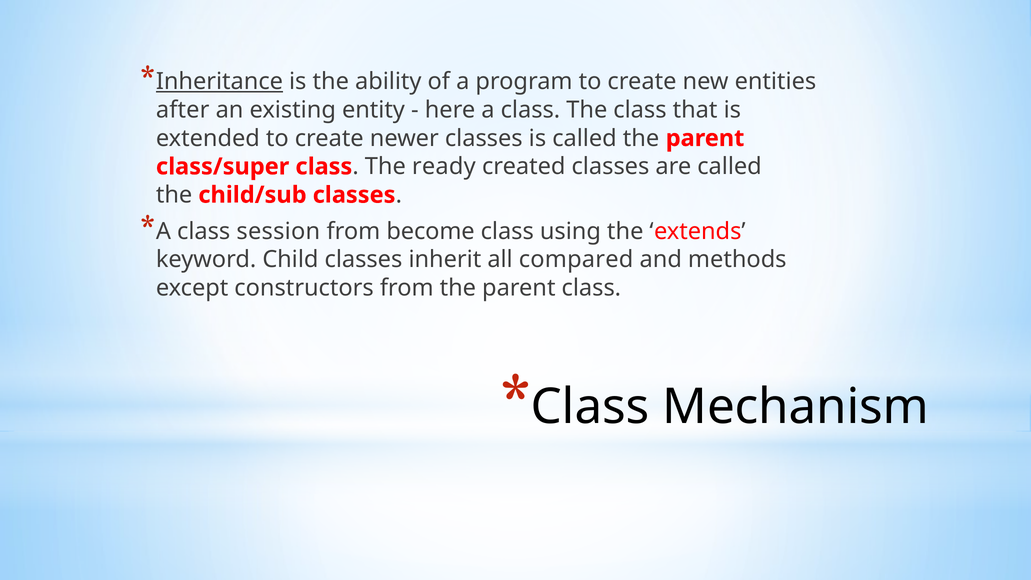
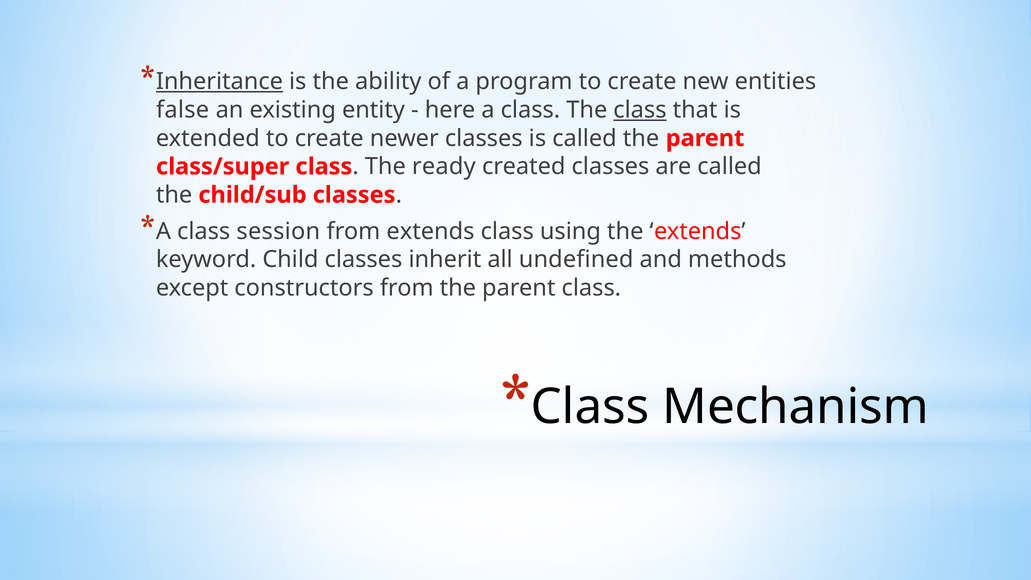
after: after -> false (183, 110)
class underline: none -> present (640, 110)
from become: become -> extends (430, 231)
compared: compared -> undefined (576, 260)
